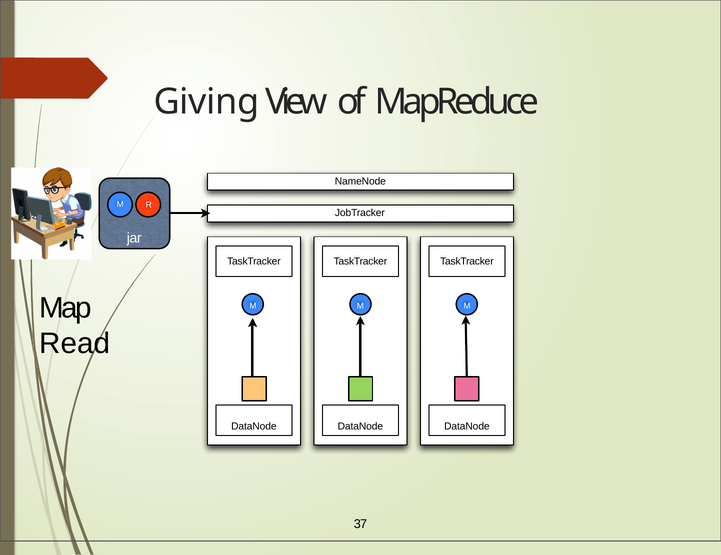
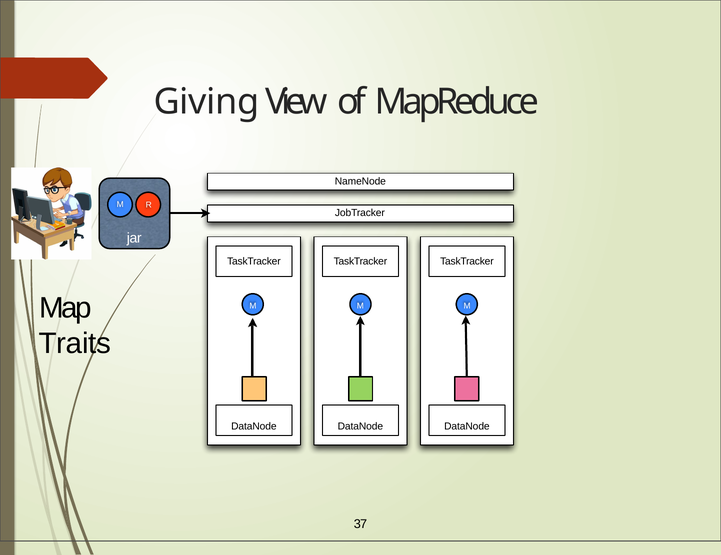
Read: Read -> Traits (75, 343)
